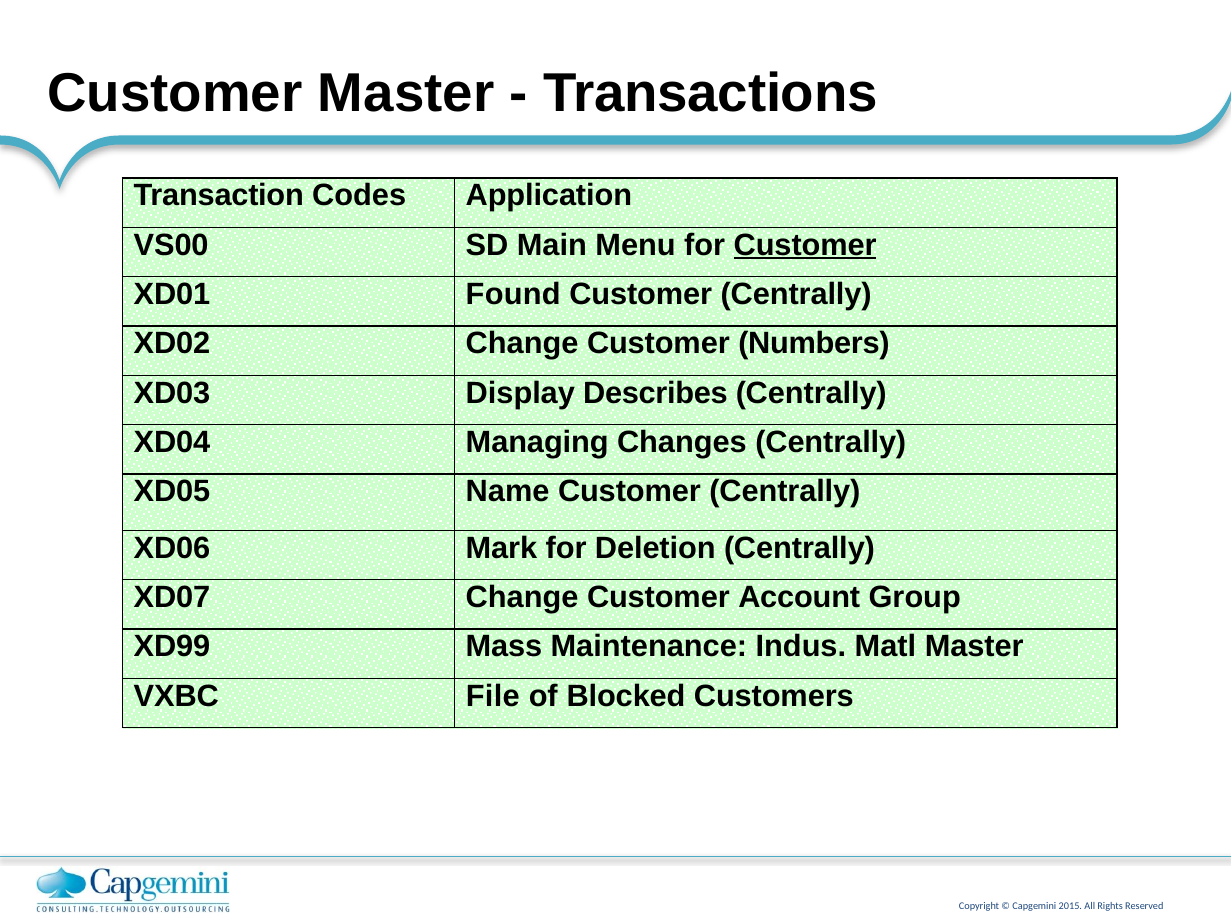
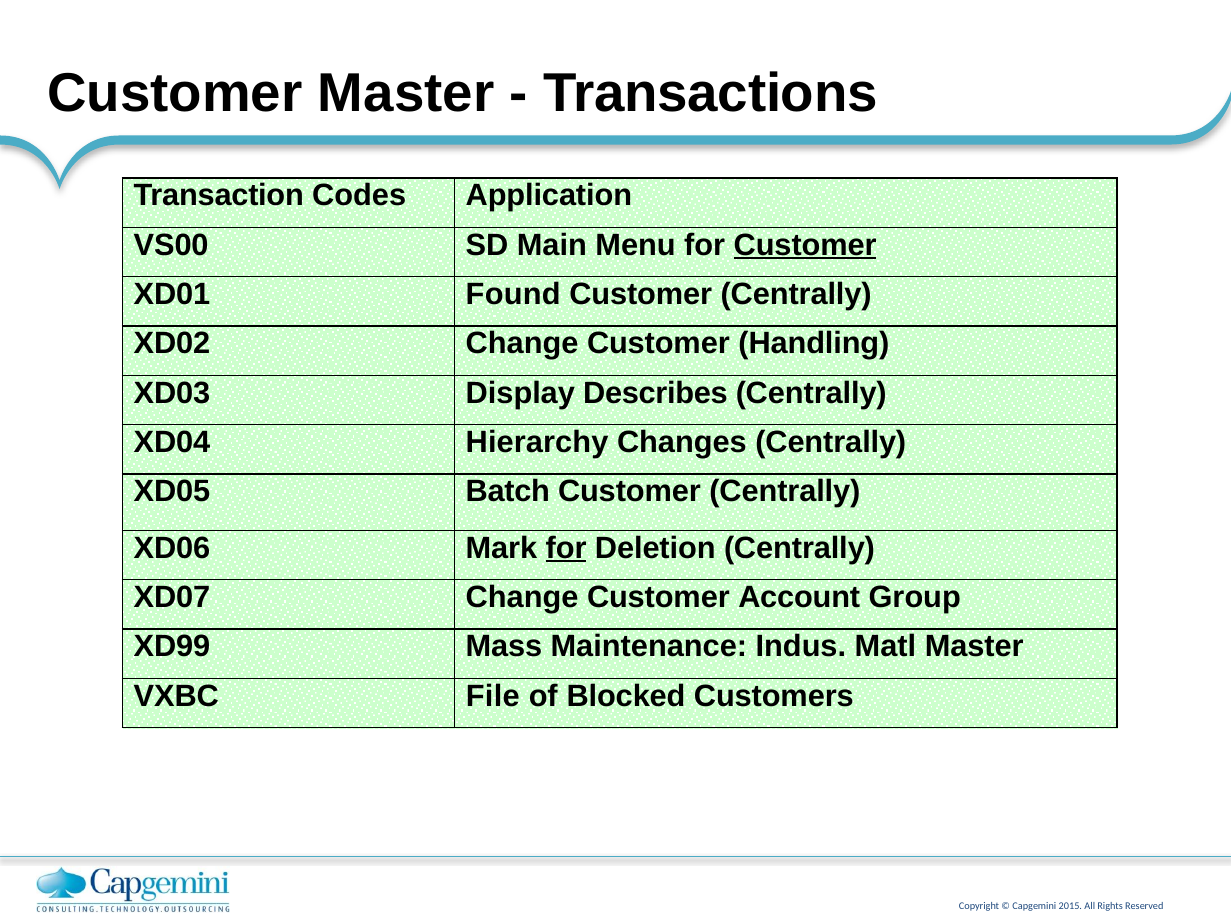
Numbers: Numbers -> Handling (814, 344)
Managing: Managing -> Hierarchy (537, 442)
Name: Name -> Batch (508, 492)
for underline: none -> present (566, 548)
